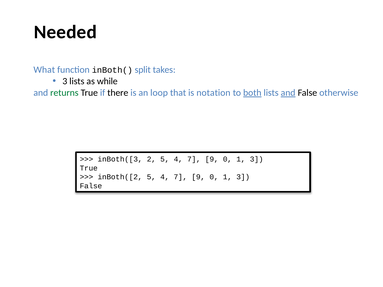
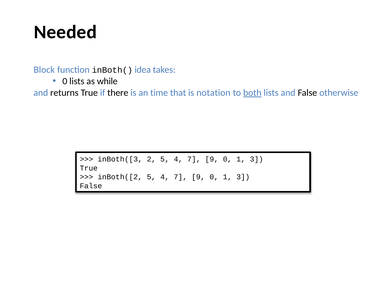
What: What -> Block (44, 70)
split: split -> idea (143, 70)
3: 3 -> 0 (65, 81)
returns colour: green -> black (64, 93)
loop: loop -> time (159, 93)
and underline: present -> none (288, 93)
